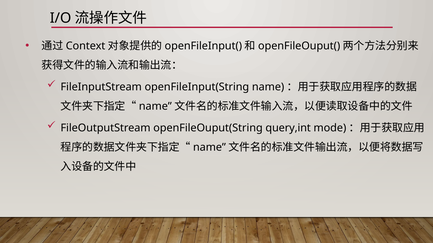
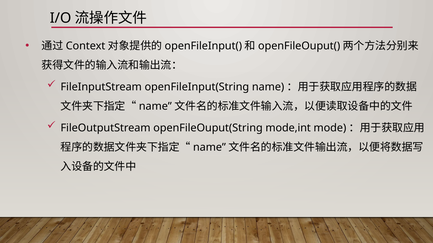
query,int: query,int -> mode,int (288, 128)
